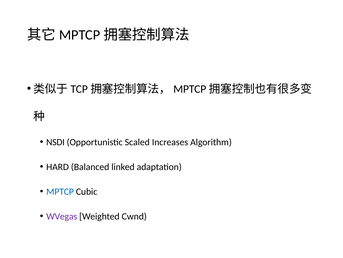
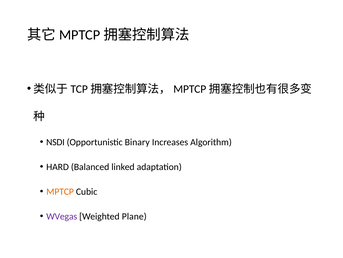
Scaled: Scaled -> Binary (137, 142)
MPTCP colour: blue -> orange (60, 191)
Cwnd: Cwnd -> Plane (134, 216)
